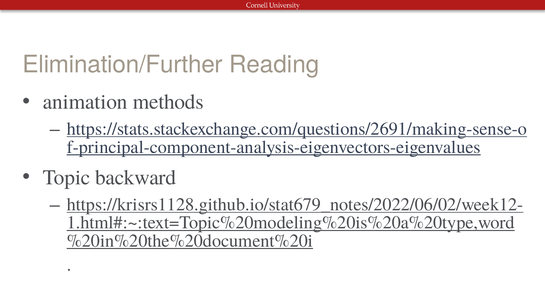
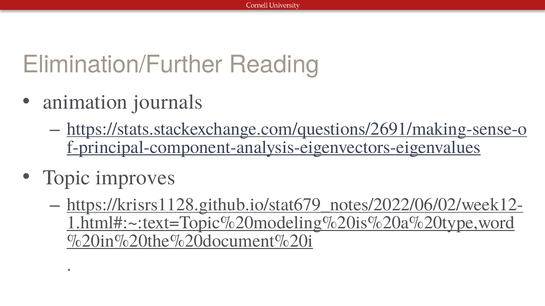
methods: methods -> journals (168, 102)
backward: backward -> improves (135, 178)
